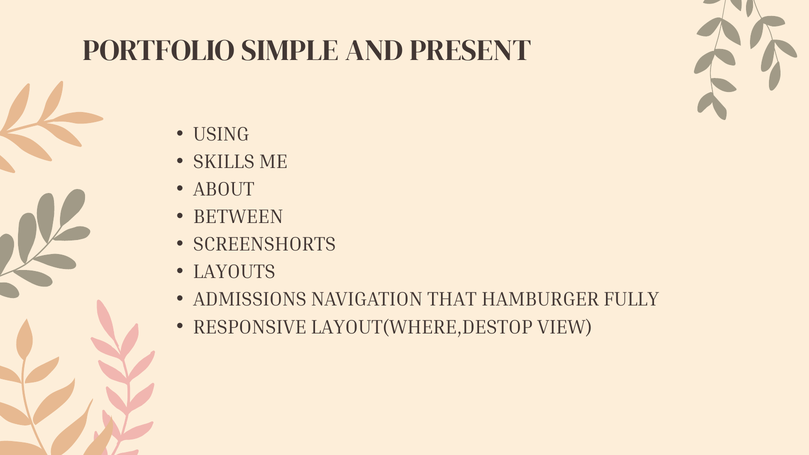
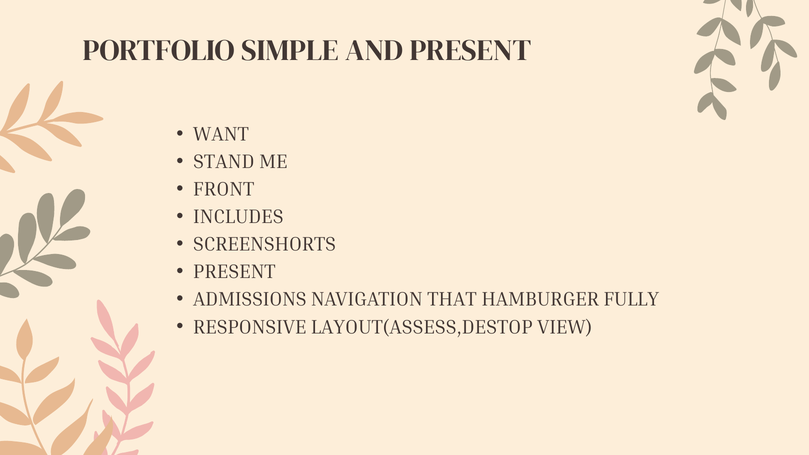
USING: USING -> WANT (221, 134)
SKILLS: SKILLS -> STAND (224, 162)
ABOUT: ABOUT -> FRONT (224, 189)
BETWEEN: BETWEEN -> INCLUDES (238, 217)
LAYOUTS: LAYOUTS -> PRESENT (234, 272)
LAYOUT(WHERE,DESTOP: LAYOUT(WHERE,DESTOP -> LAYOUT(ASSESS,DESTOP (422, 327)
